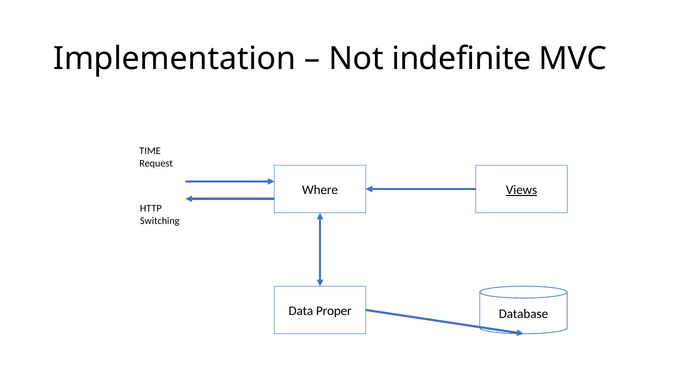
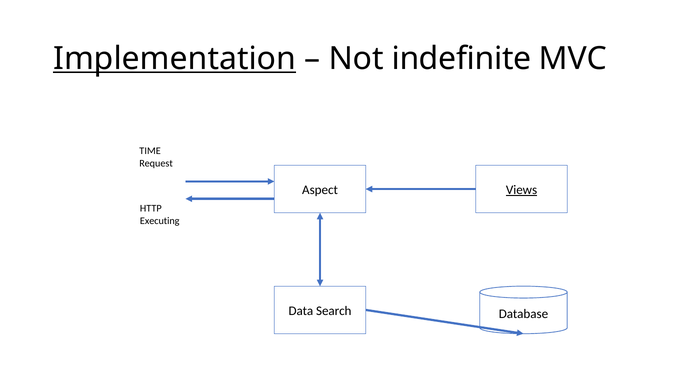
Implementation underline: none -> present (175, 59)
Where: Where -> Aspect (320, 190)
Switching: Switching -> Executing (160, 221)
Proper: Proper -> Search (334, 311)
